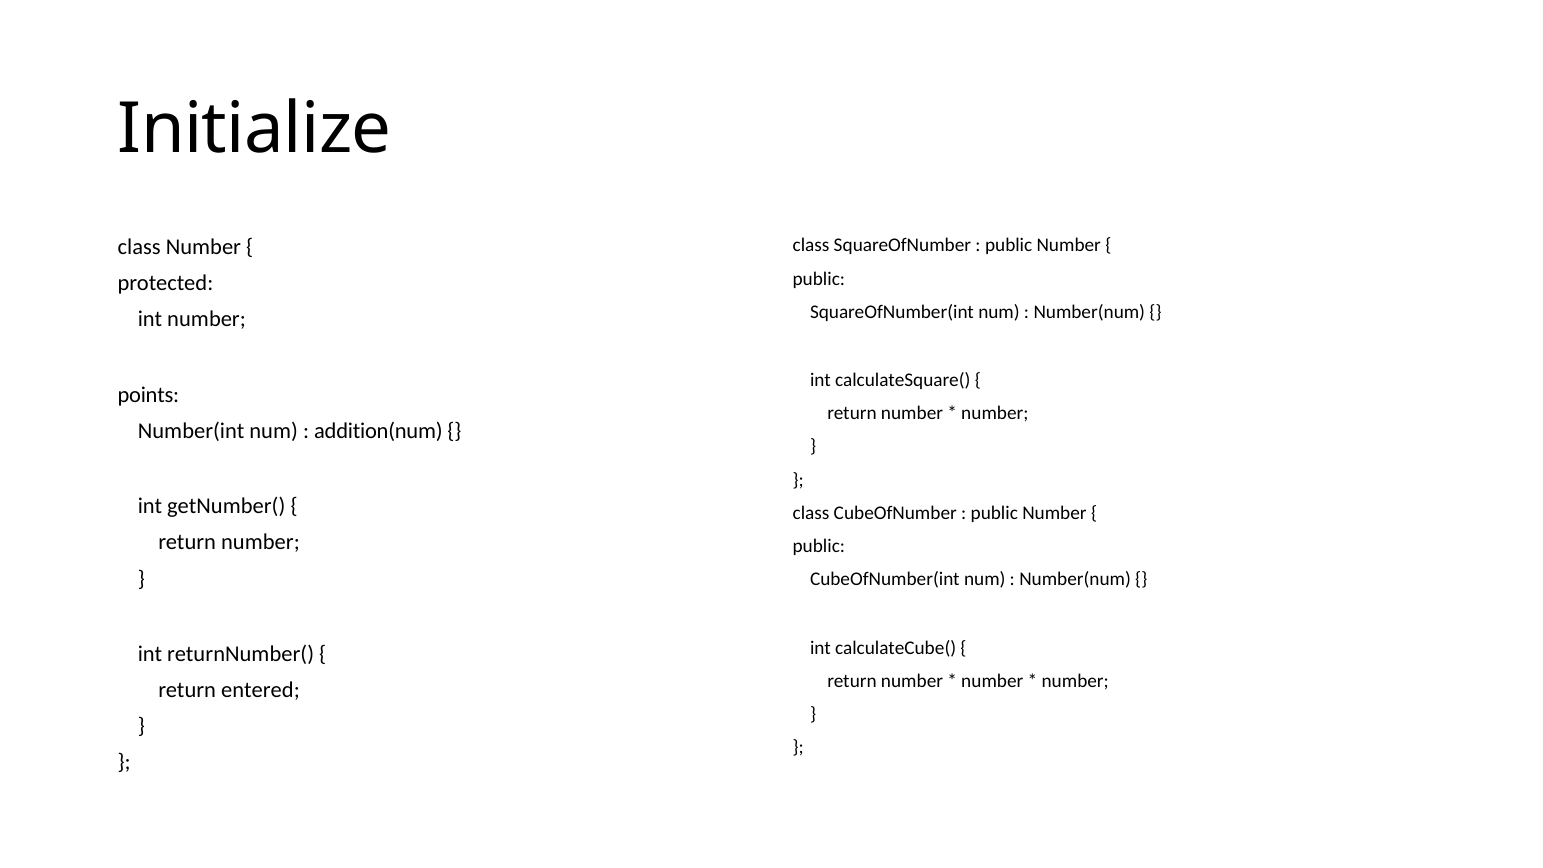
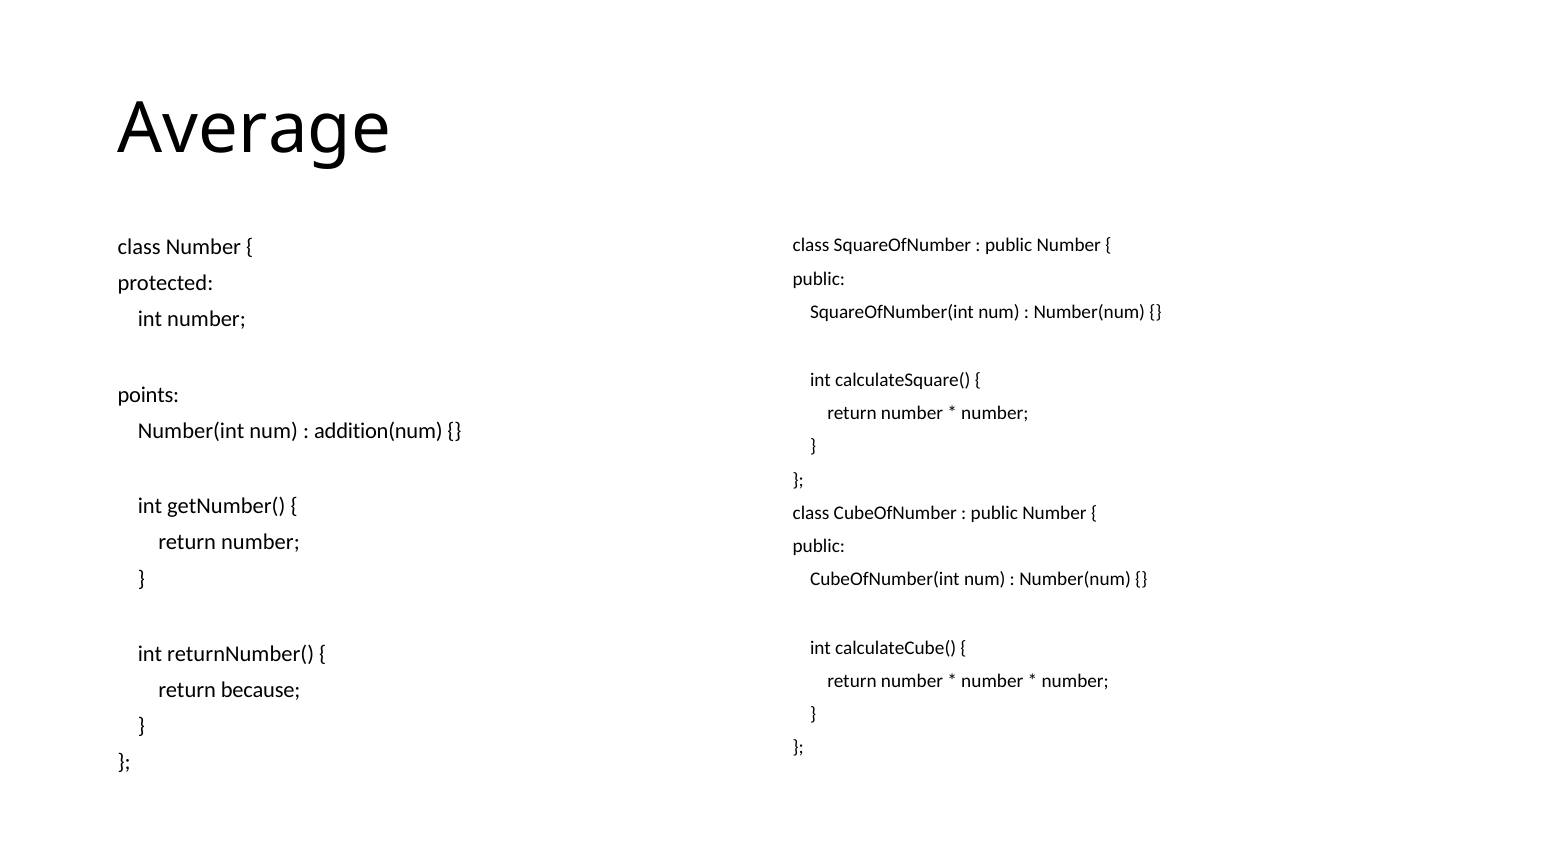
Initialize: Initialize -> Average (254, 130)
entered: entered -> because (261, 690)
